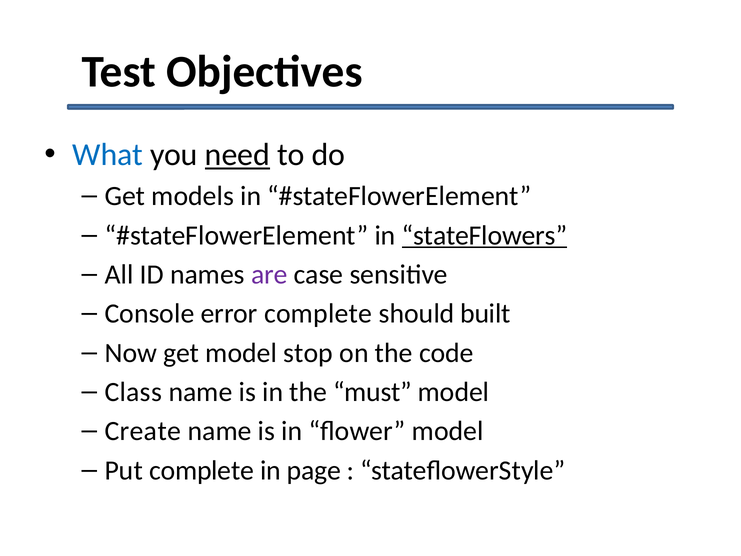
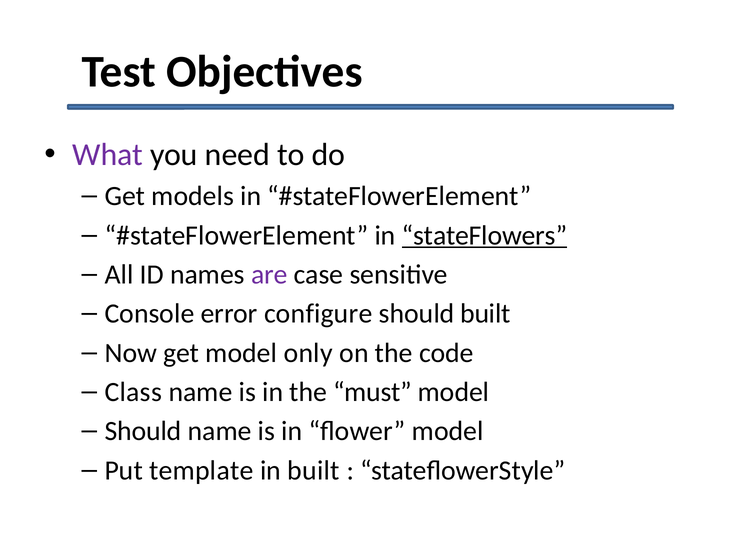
What colour: blue -> purple (108, 155)
need underline: present -> none (237, 155)
error complete: complete -> configure (318, 314)
stop: stop -> only (308, 353)
Create: Create -> Should (143, 431)
Put complete: complete -> template (201, 470)
in page: page -> built (314, 470)
